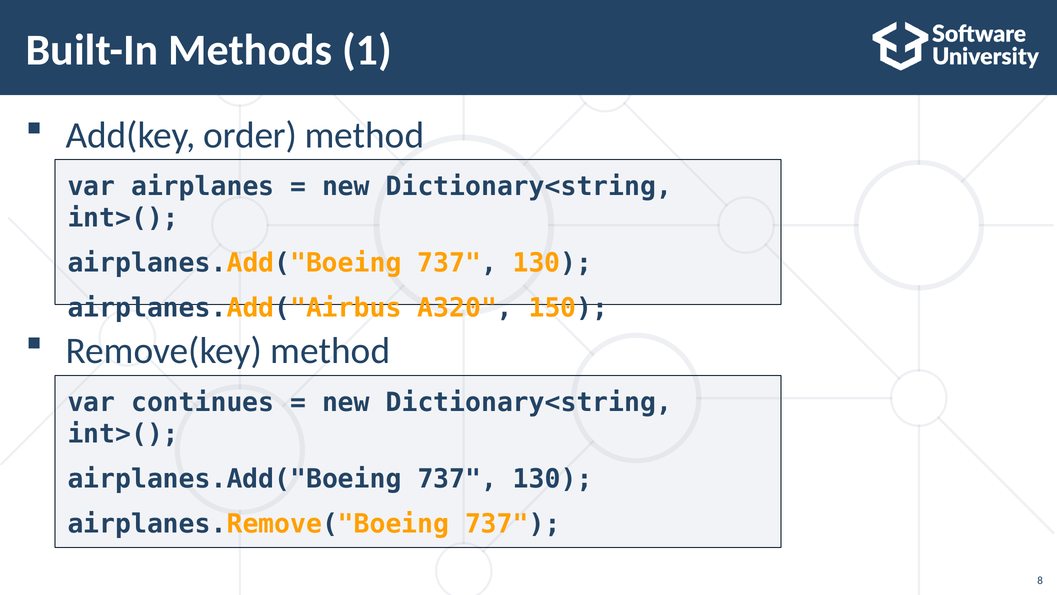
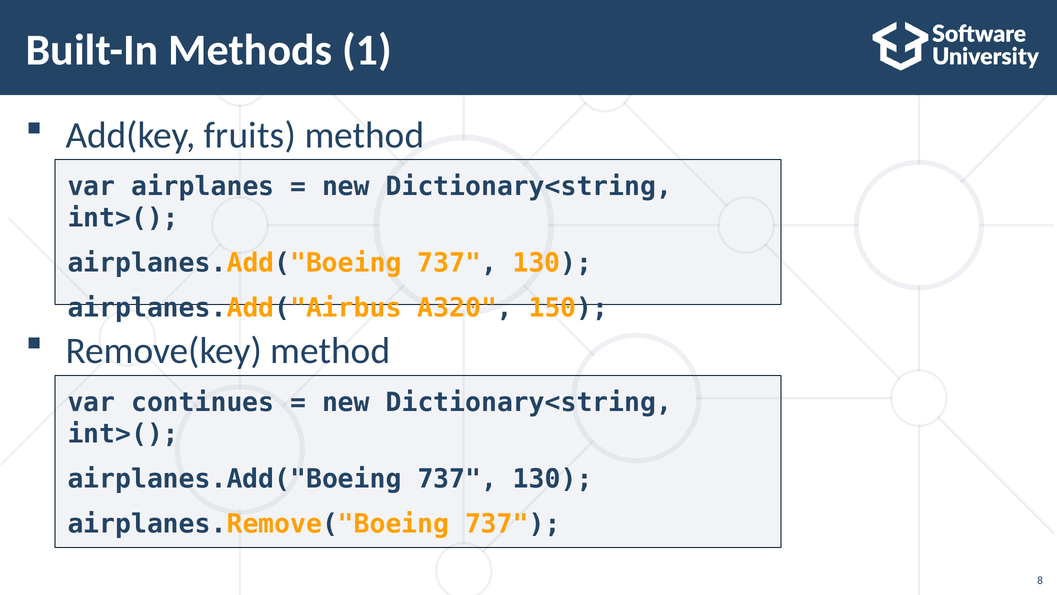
order: order -> fruits (250, 135)
